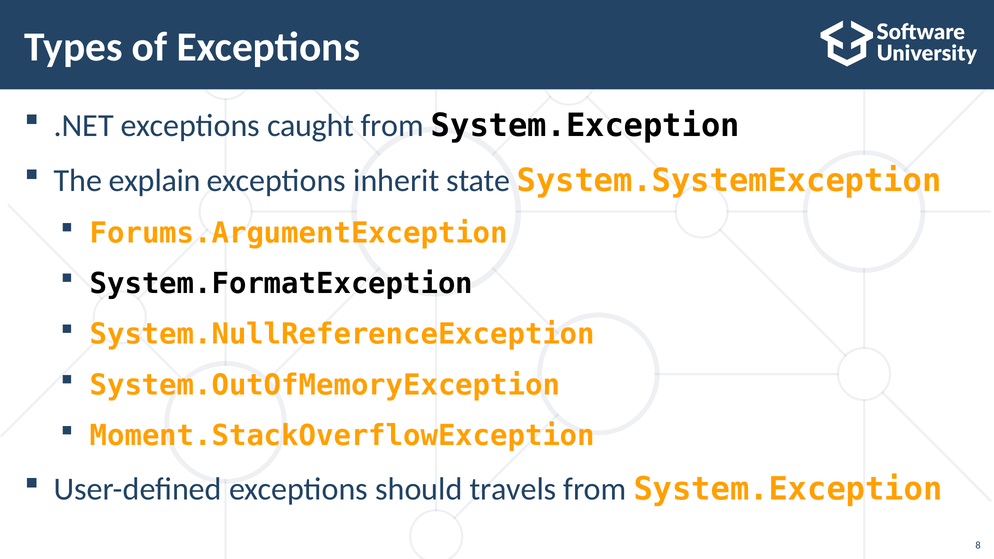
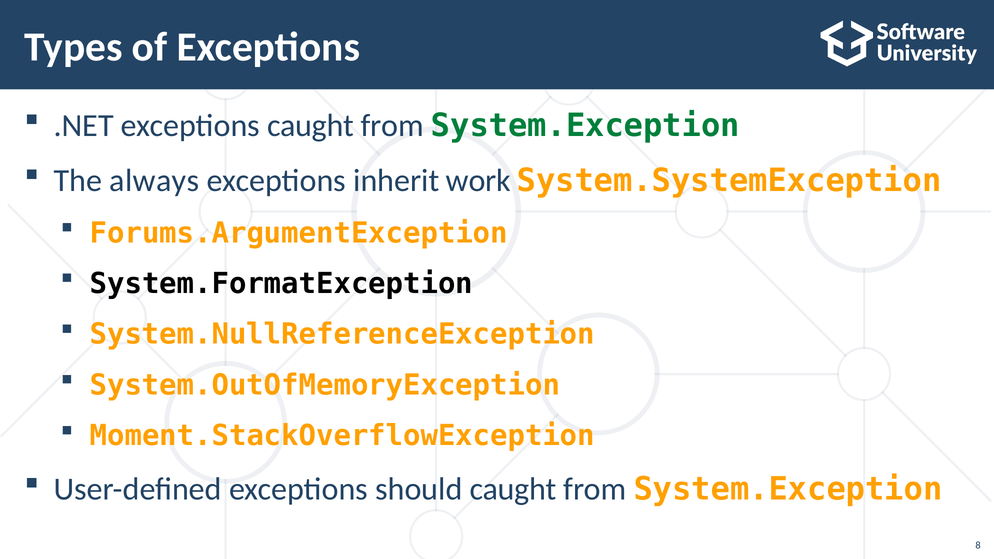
System.Exception colour: black -> green (585, 126)
explain: explain -> always (154, 181)
state: state -> work (478, 181)
should travels: travels -> caught (513, 489)
